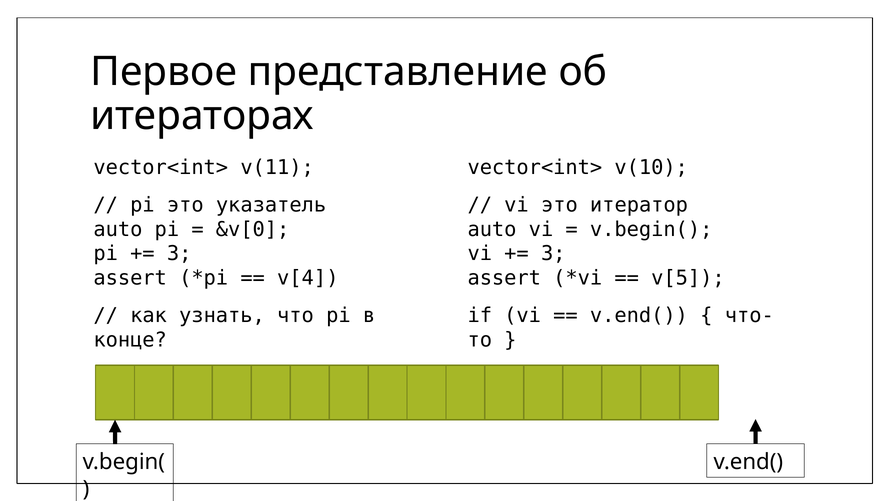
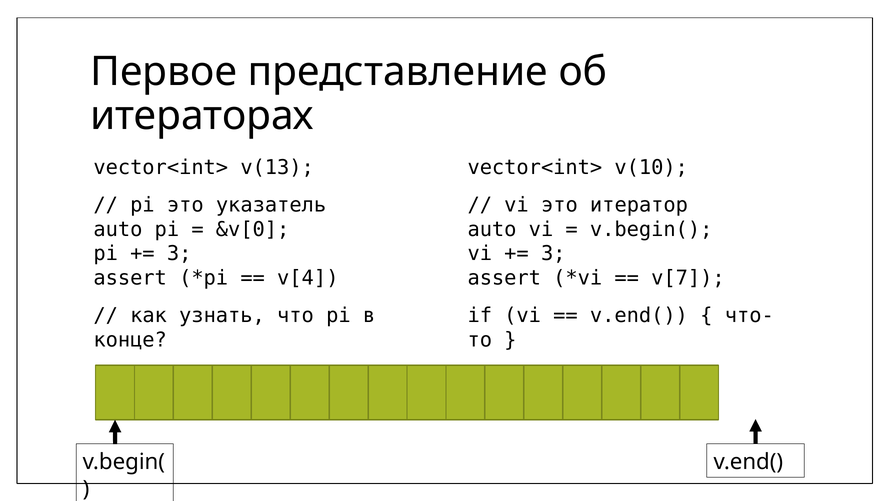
v(11: v(11 -> v(13 (277, 167)
v[5: v[5 -> v[7 (688, 278)
